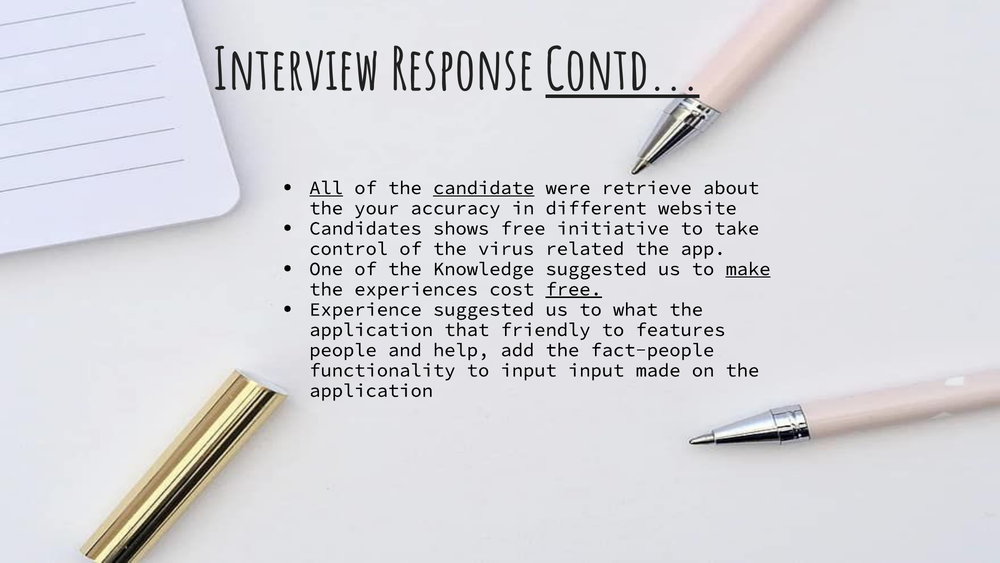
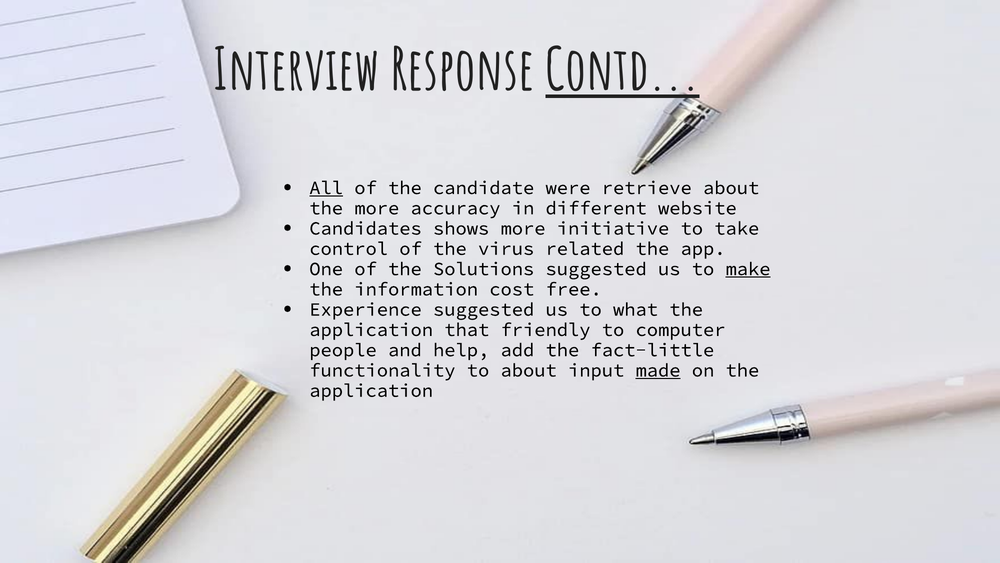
candidate underline: present -> none (484, 188)
the your: your -> more (377, 208)
shows free: free -> more (523, 228)
Knowledge: Knowledge -> Solutions (484, 269)
experiences: experiences -> information (416, 289)
free underline: present -> none (574, 289)
features: features -> computer (681, 329)
fact-people: fact-people -> fact-little (652, 350)
to input: input -> about (529, 370)
made underline: none -> present (658, 370)
